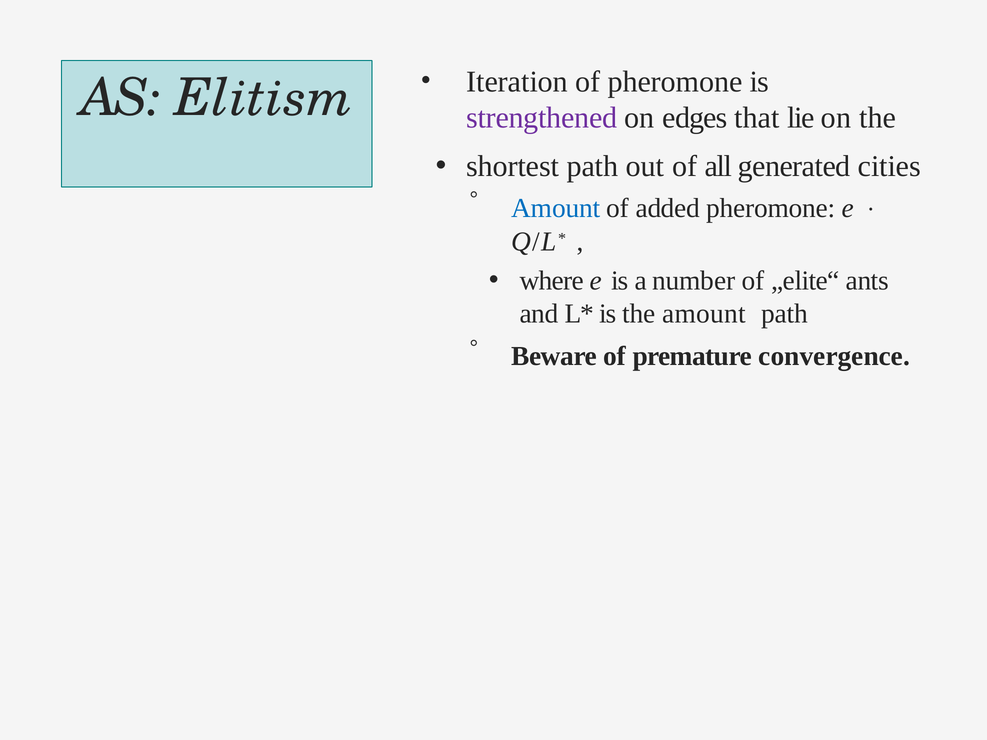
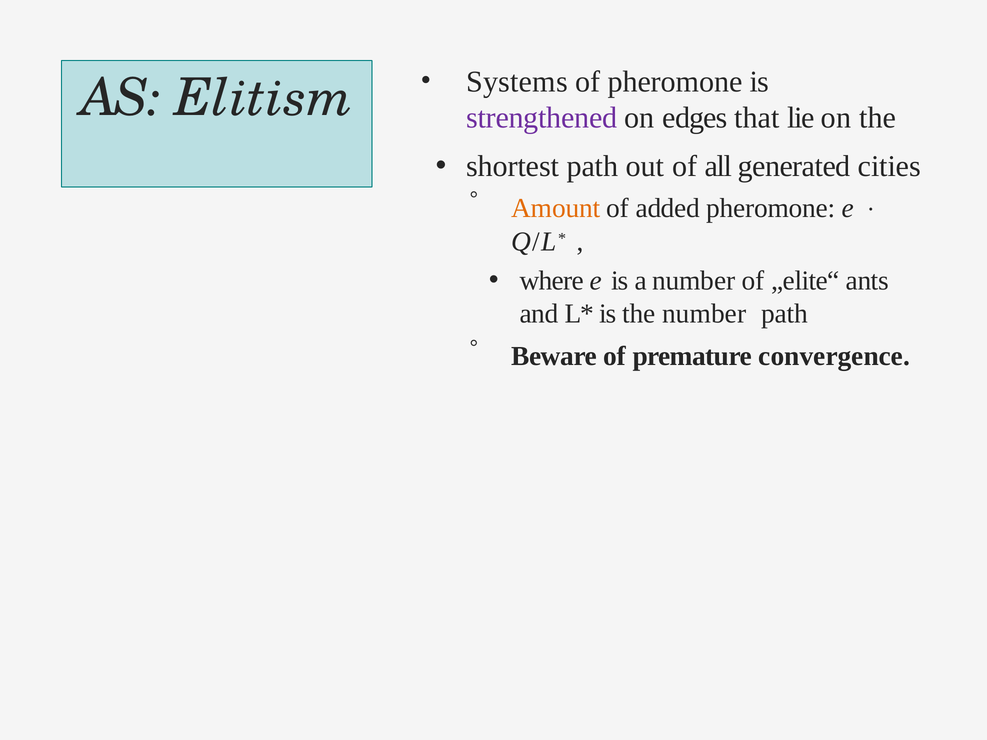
Iteration: Iteration -> Systems (517, 82)
Amount colour: blue -> orange (556, 208)
the amount: amount -> number (704, 314)
